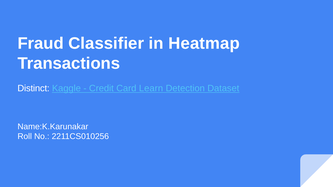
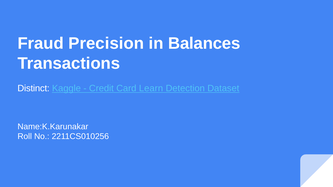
Classifier: Classifier -> Precision (106, 44)
Heatmap: Heatmap -> Balances (204, 44)
